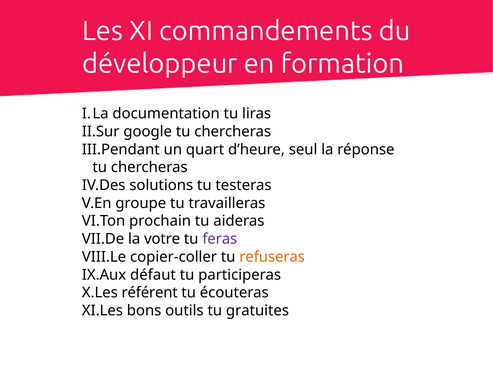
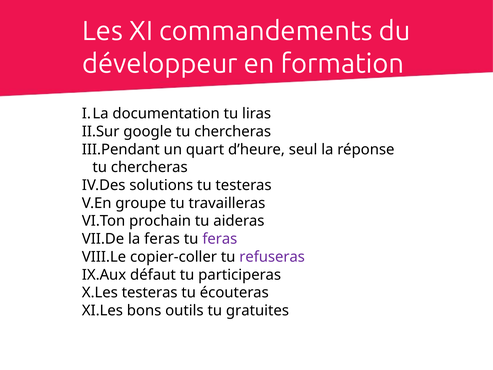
la votre: votre -> feras (162, 239)
refuseras colour: orange -> purple (272, 257)
référent: référent -> testeras (150, 292)
